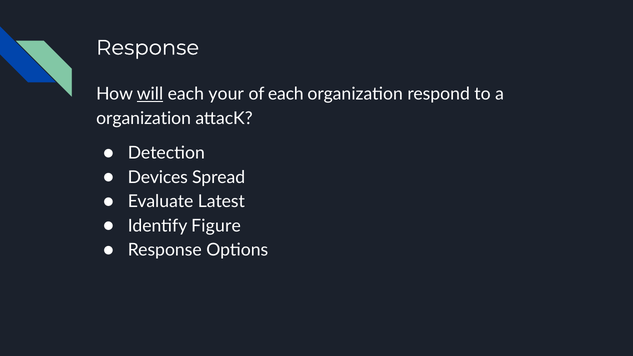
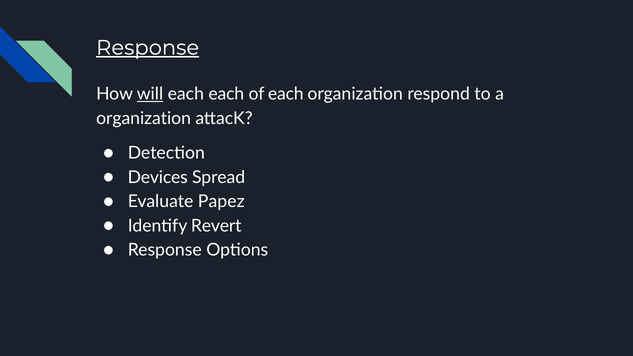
Response underline: none -> present (148, 48)
each your: your -> each (226, 94)
Latest: Latest -> Papez (221, 202)
Figure: Figure -> Revert (216, 226)
